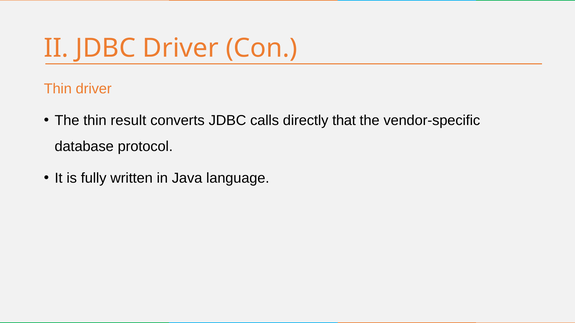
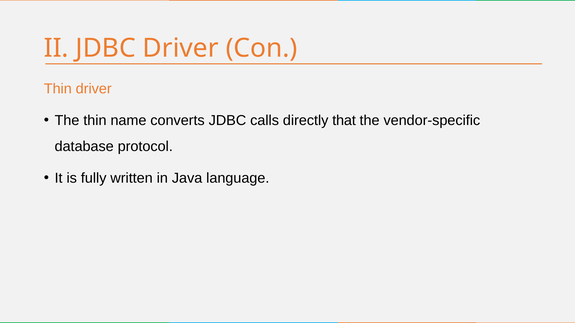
result: result -> name (128, 121)
